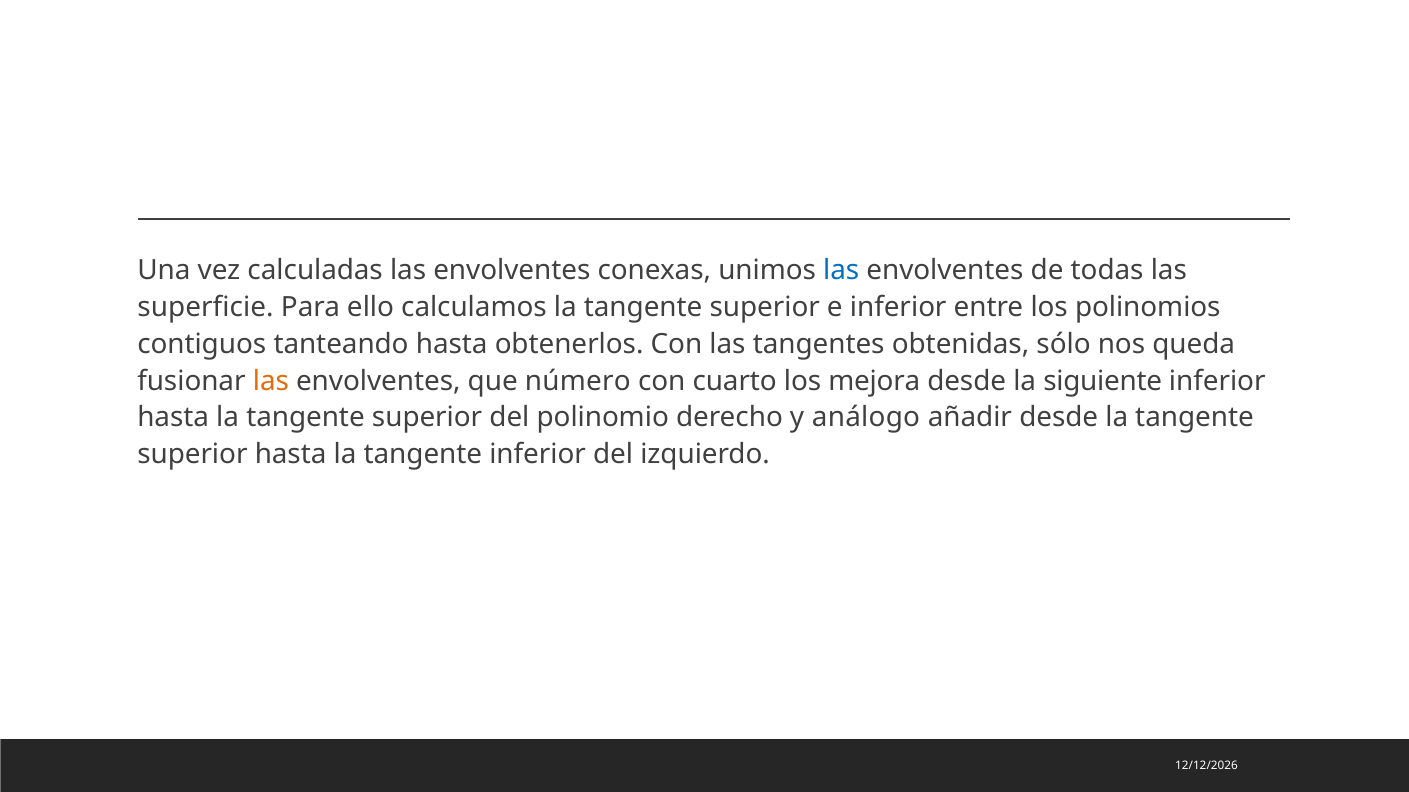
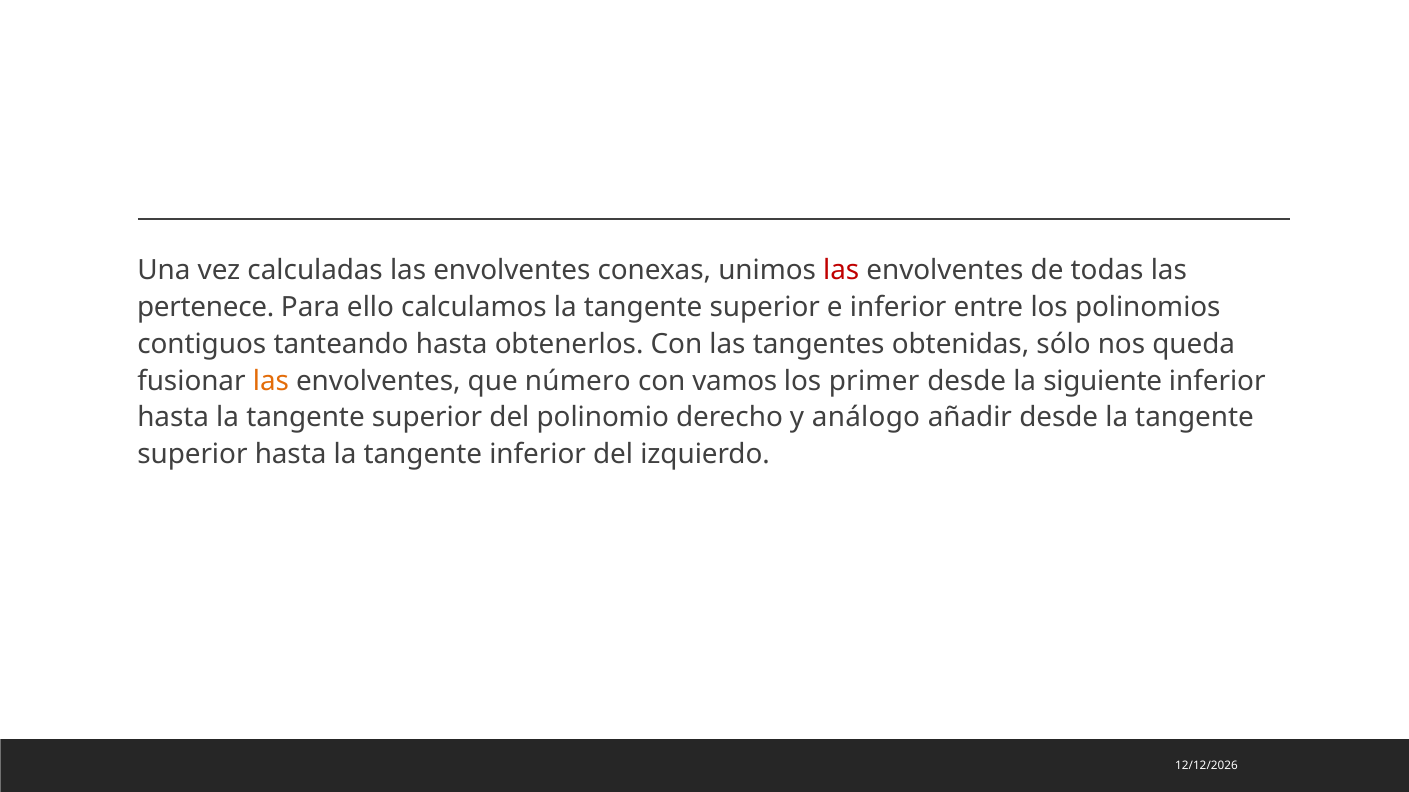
las colour: blue -> red (841, 271)
superficie: superficie -> pertenece (206, 308)
cuarto: cuarto -> vamos (735, 381)
mejora: mejora -> primer (874, 381)
